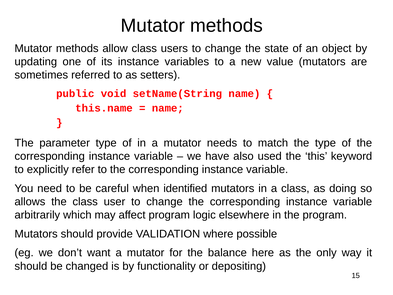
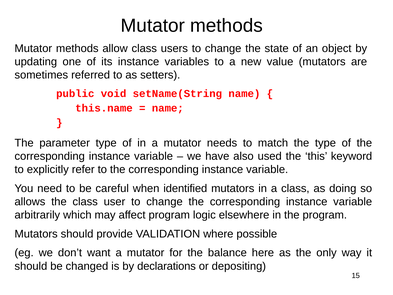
functionality: functionality -> declarations (167, 266)
